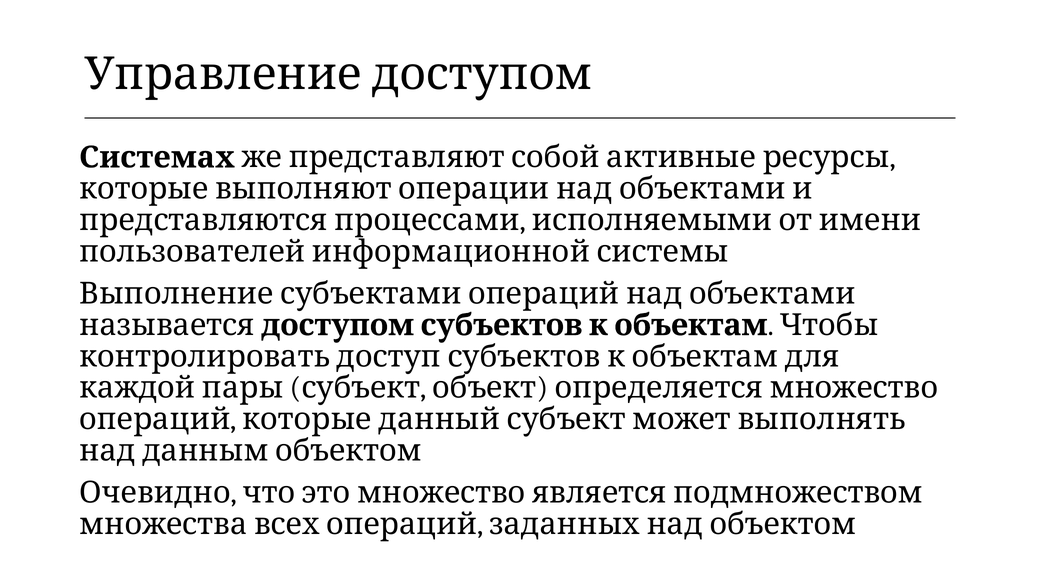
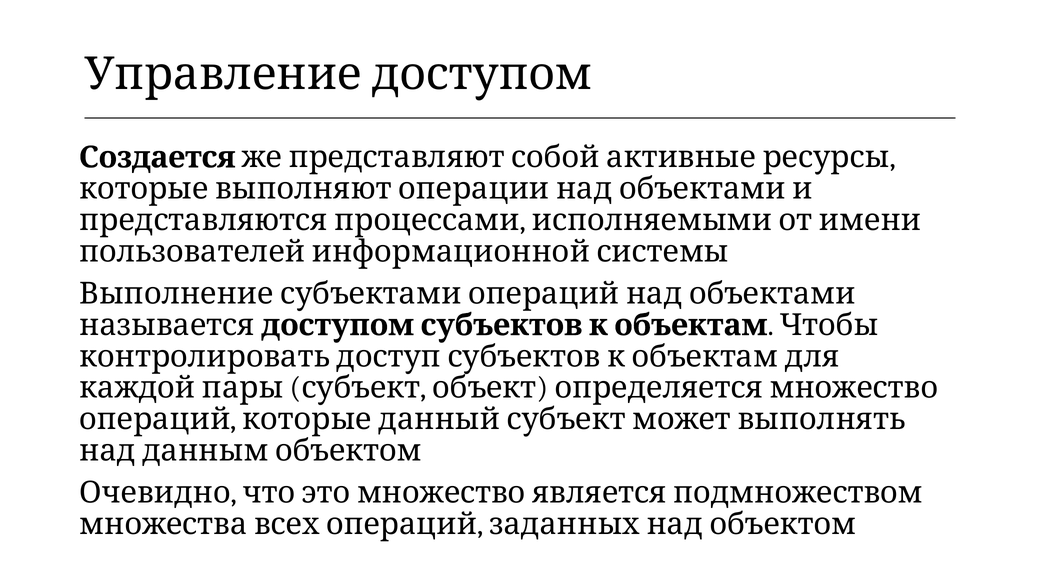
Системах: Системах -> Создается (157, 157)
